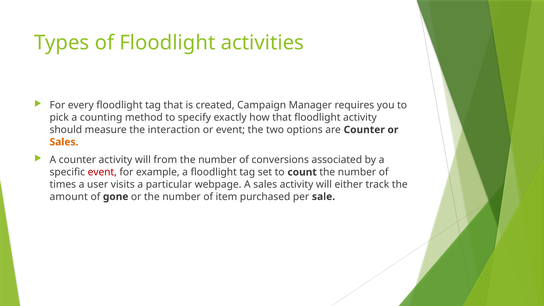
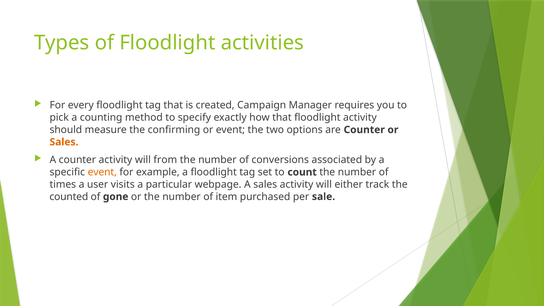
interaction: interaction -> confirming (174, 130)
event colour: red -> orange (102, 172)
amount: amount -> counted (69, 197)
